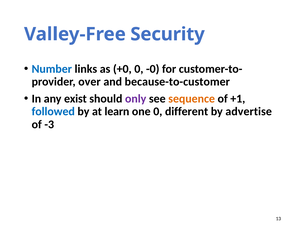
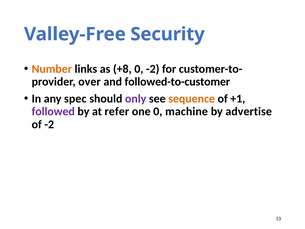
Number colour: blue -> orange (52, 69)
+0: +0 -> +8 (122, 69)
0 -0: -0 -> -2 (153, 69)
because-to-customer: because-to-customer -> followed-to-customer (177, 82)
exist: exist -> spec (75, 99)
followed colour: blue -> purple (53, 111)
learn: learn -> refer (117, 111)
different: different -> machine (187, 111)
of -3: -3 -> -2 (49, 124)
